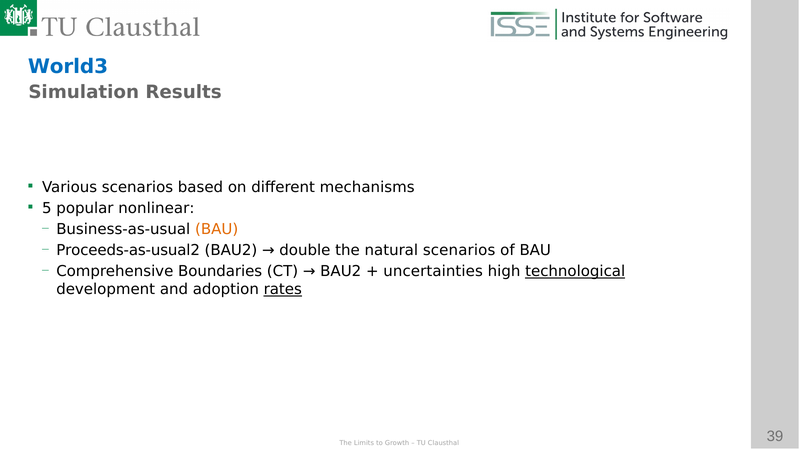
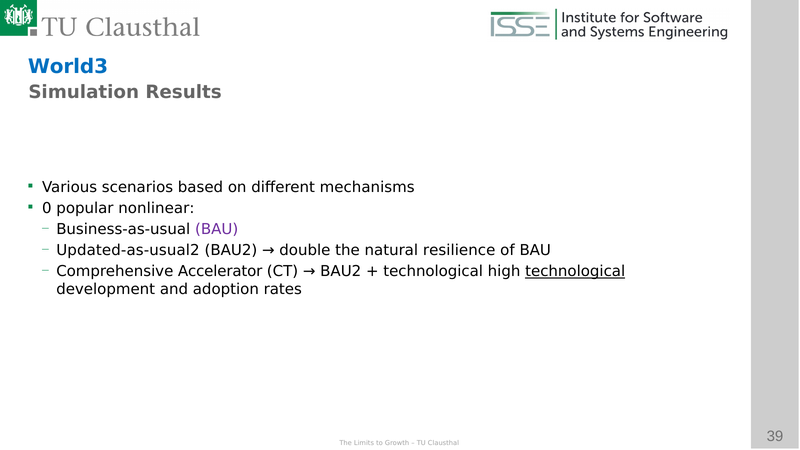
5: 5 -> 0 (47, 209)
BAU colour: orange -> purple (217, 230)
Proceeds-as-usual2: Proceeds-as-usual2 -> Updated-as-usual2 (128, 251)
natural scenarios: scenarios -> resilience (459, 251)
Boundaries: Boundaries -> Accelerator (220, 272)
uncertainties: uncertainties -> technological (433, 272)
rates underline: present -> none (283, 290)
